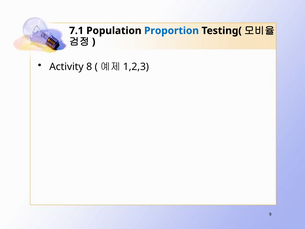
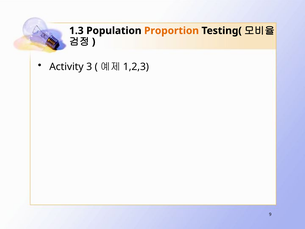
7.1: 7.1 -> 1.3 (76, 31)
Proportion colour: blue -> orange (172, 31)
8: 8 -> 3 (89, 67)
